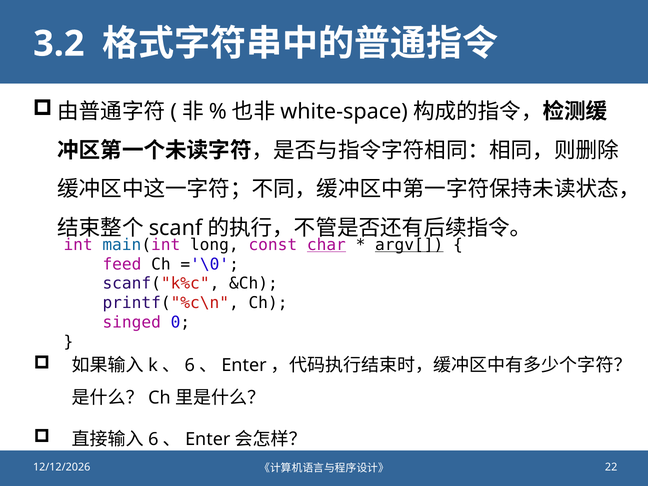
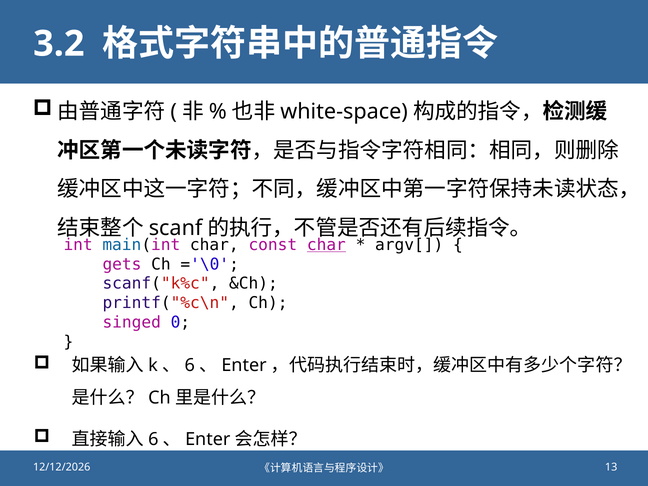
main(int long: long -> char (214, 245)
argv[ underline: present -> none (409, 245)
feed: feed -> gets (122, 264)
22: 22 -> 13 (611, 467)
